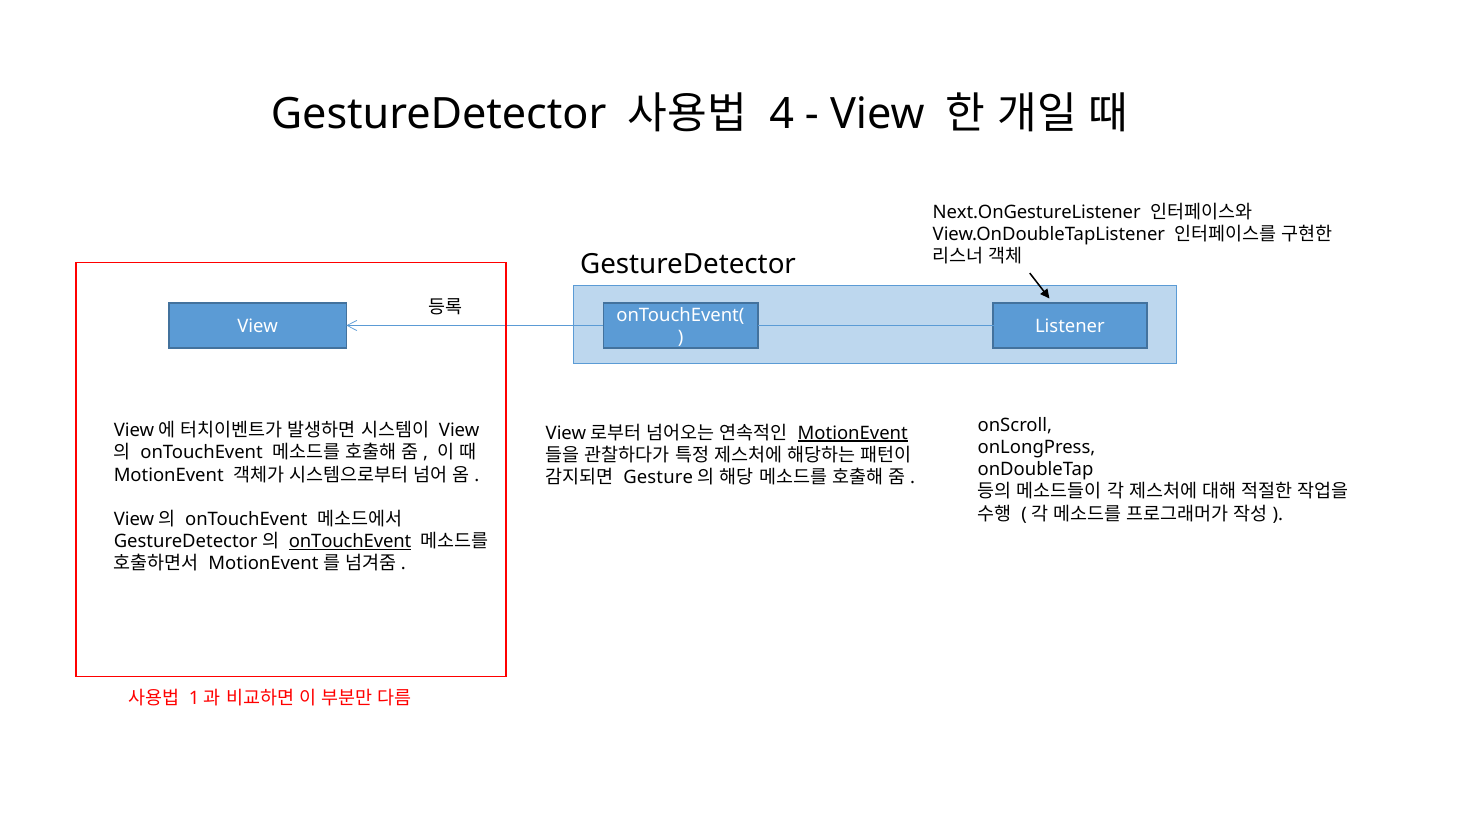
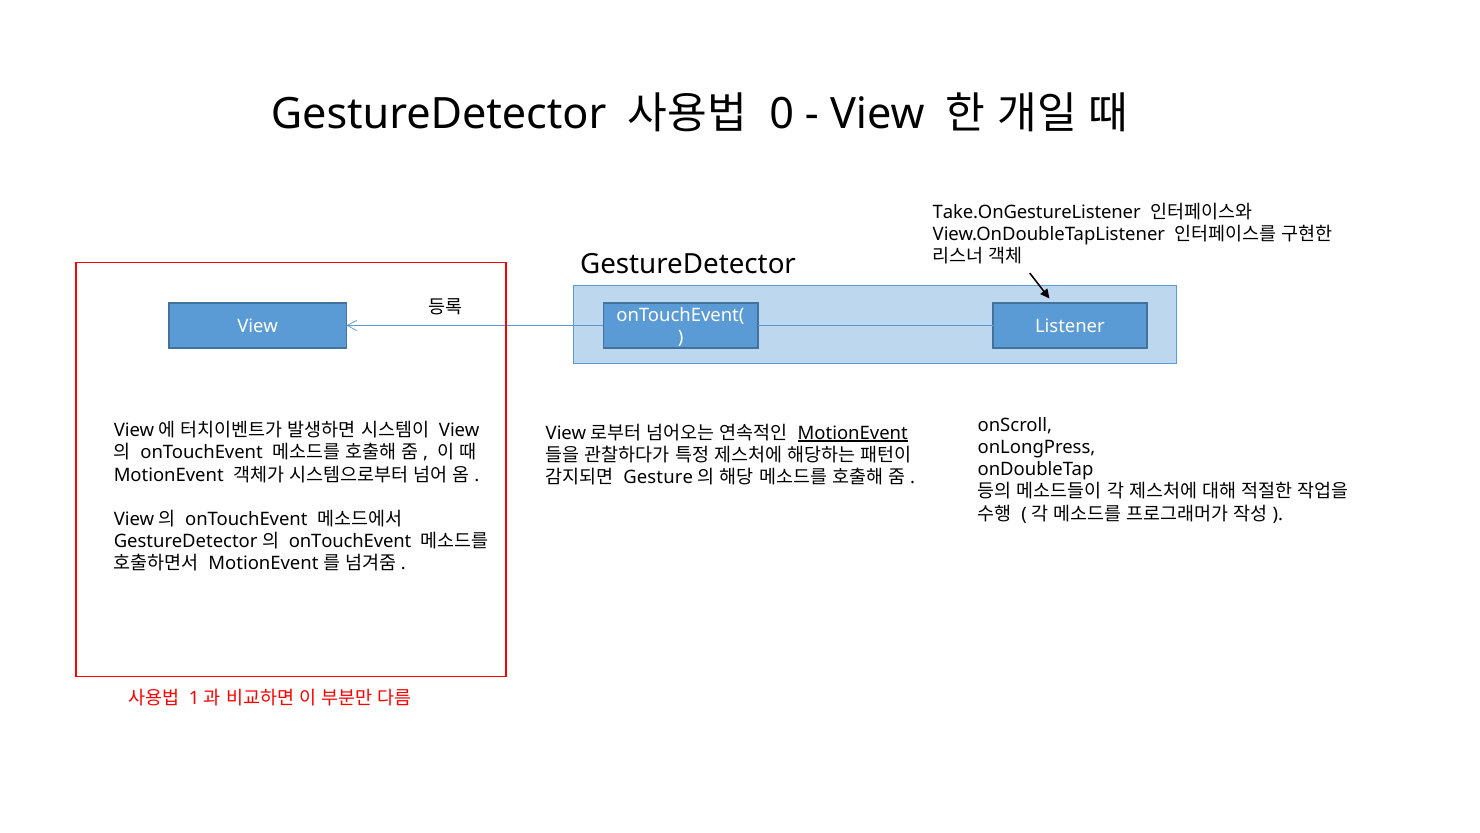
4: 4 -> 0 (782, 114)
Next.OnGestureListener: Next.OnGestureListener -> Take.OnGestureListener (1037, 212)
onTouchEvent underline: present -> none (350, 541)
